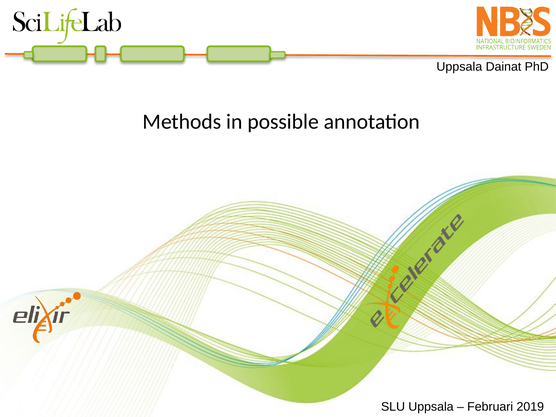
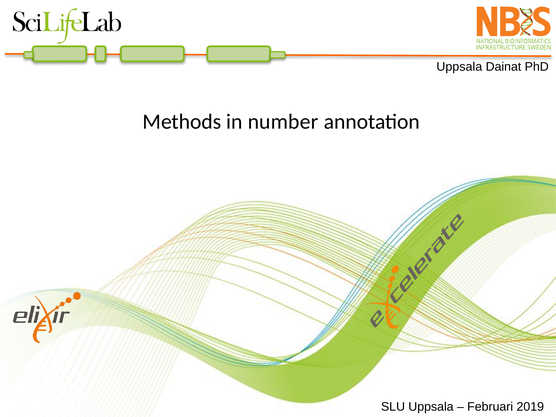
possible: possible -> number (283, 122)
